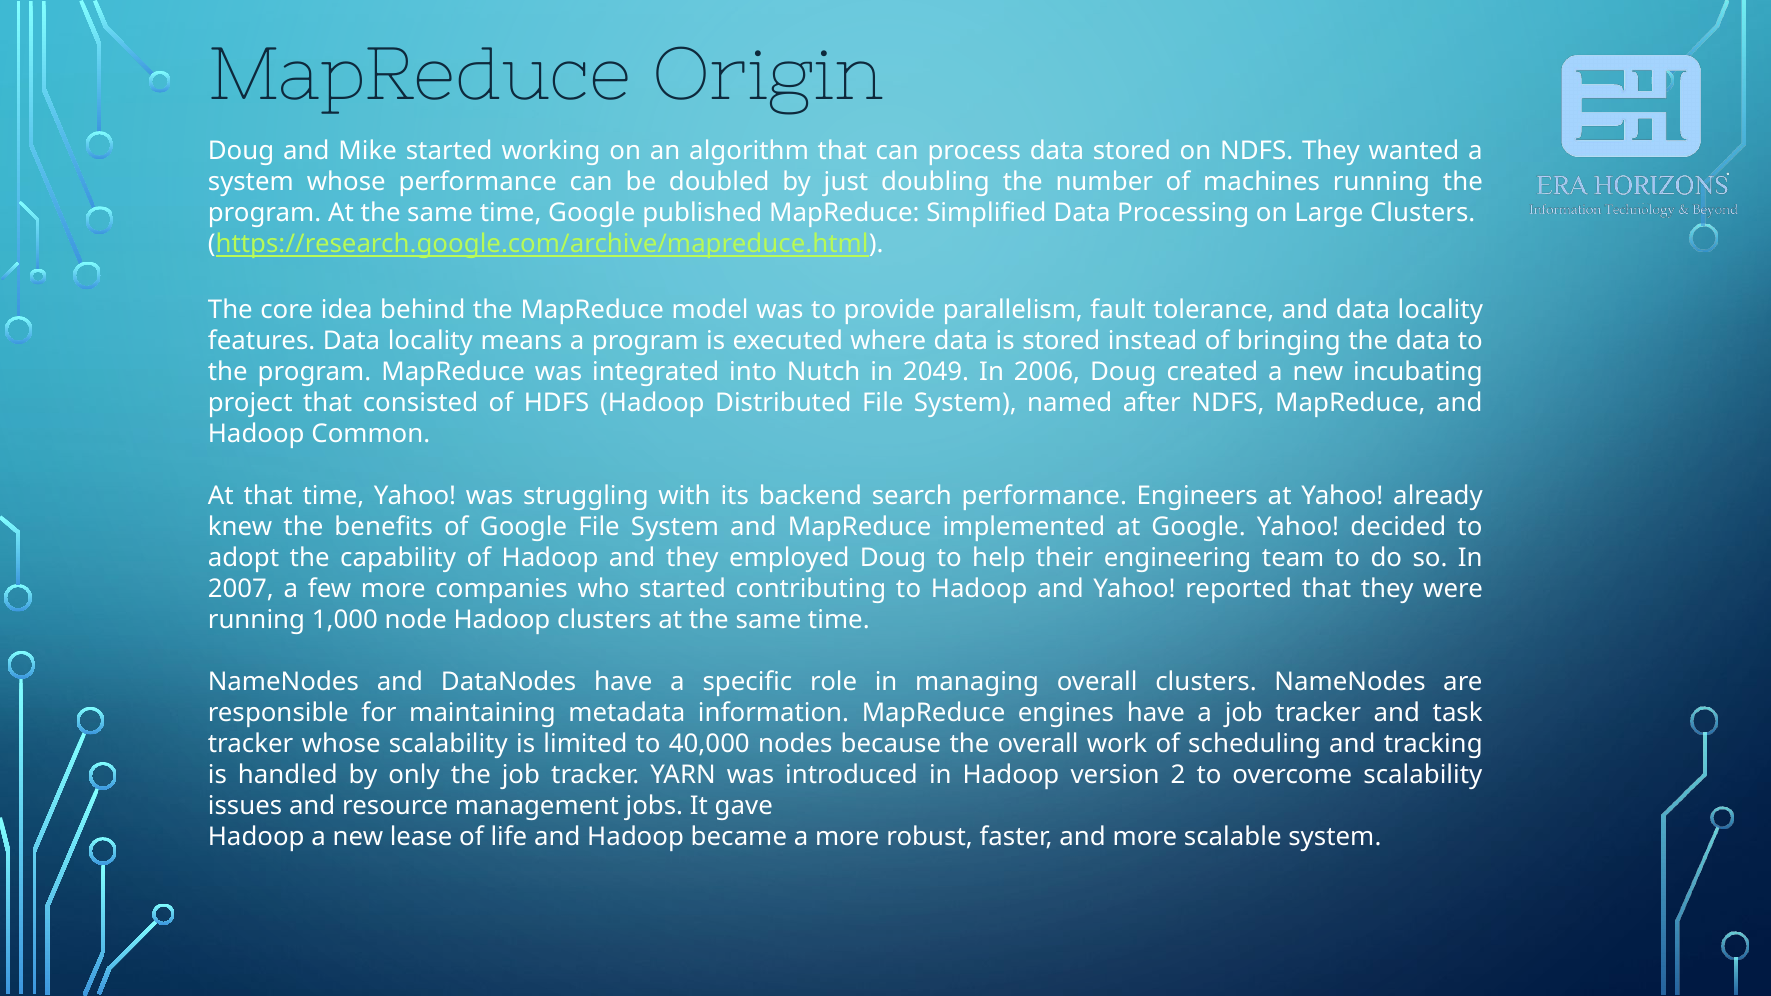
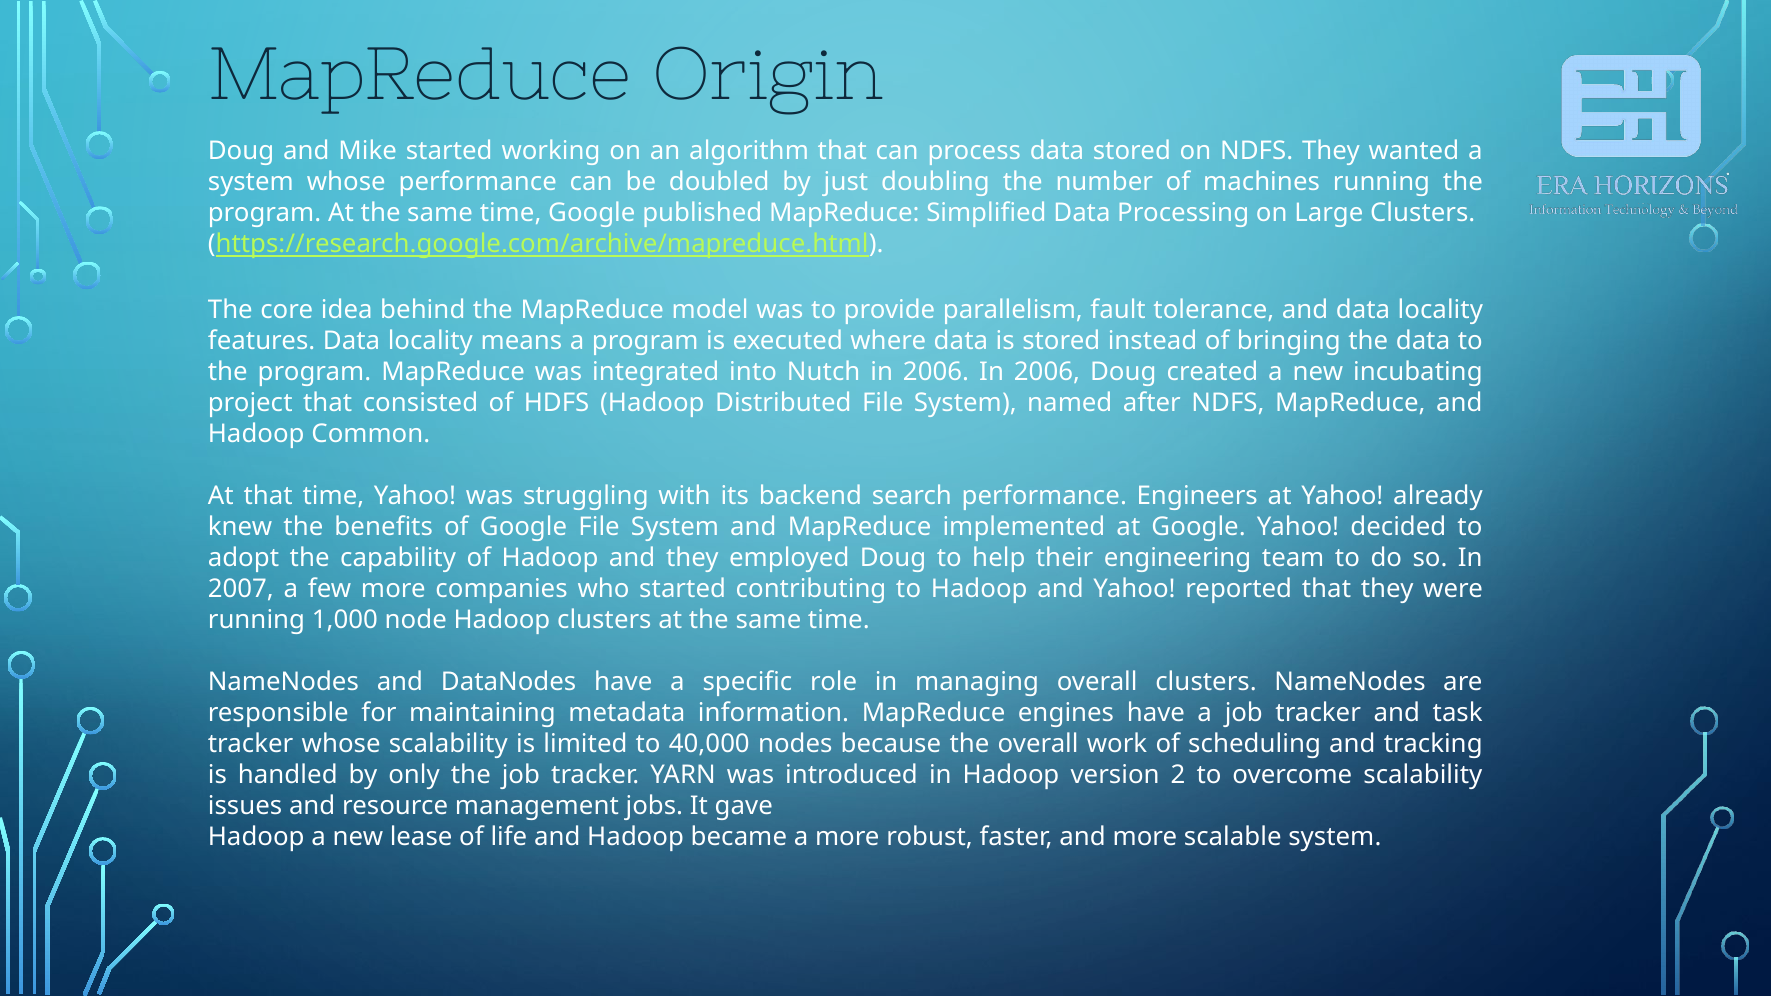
Nutch in 2049: 2049 -> 2006 (936, 372)
